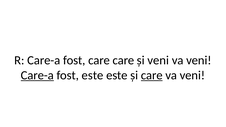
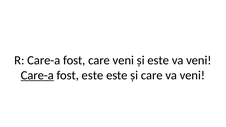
care care: care -> veni (123, 60)
și veni: veni -> este (158, 60)
care underline: present -> none (152, 75)
